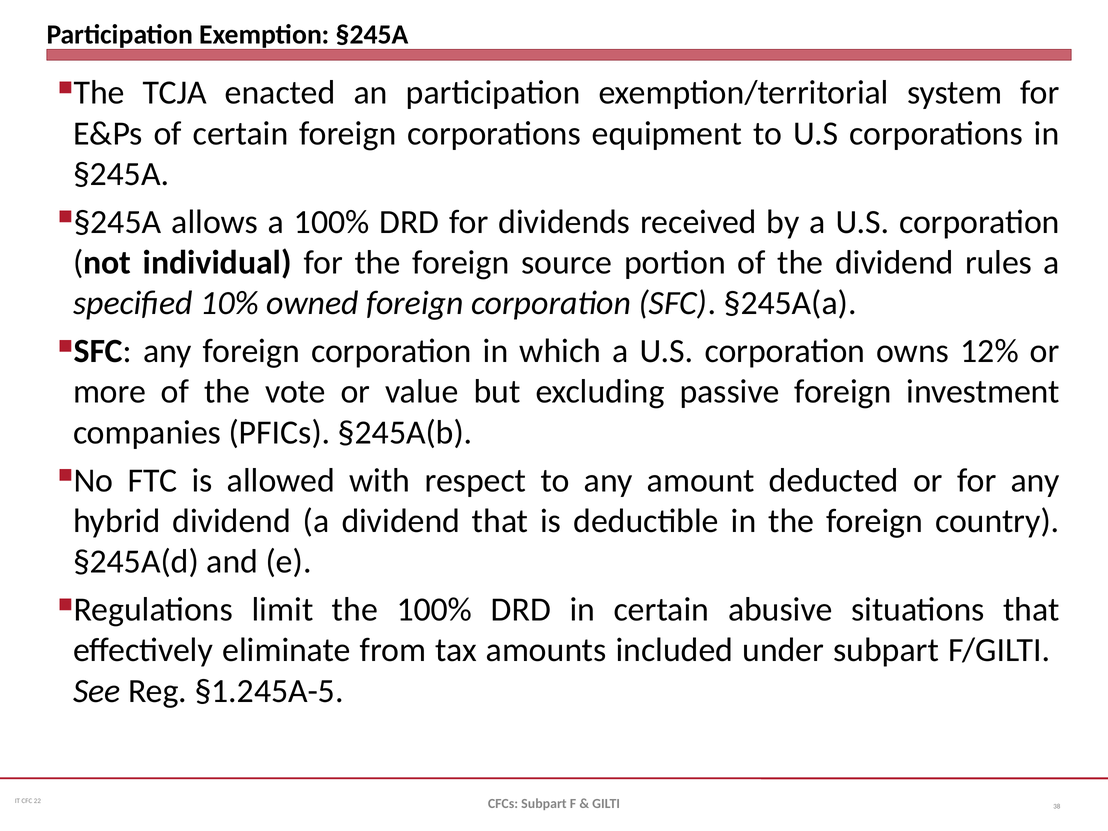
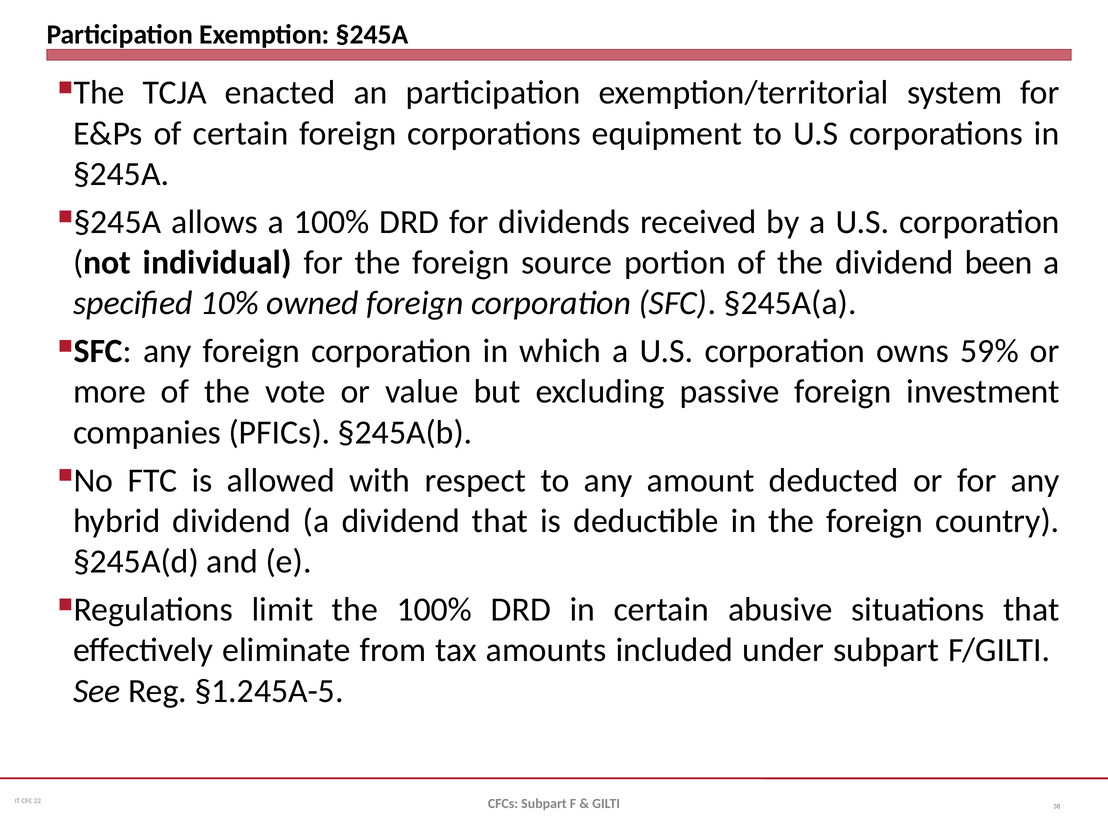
rules: rules -> been (999, 263)
12%: 12% -> 59% (989, 351)
